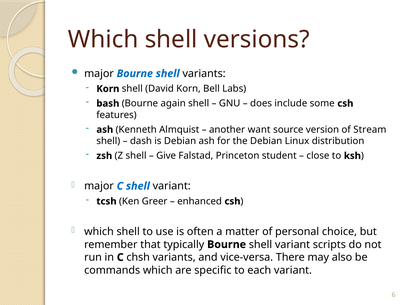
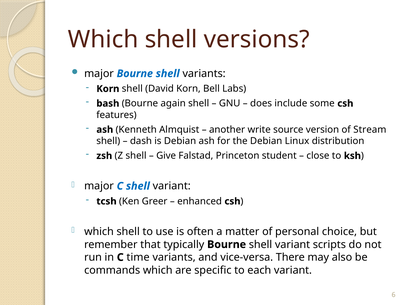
want: want -> write (259, 130)
chsh: chsh -> time (138, 258)
